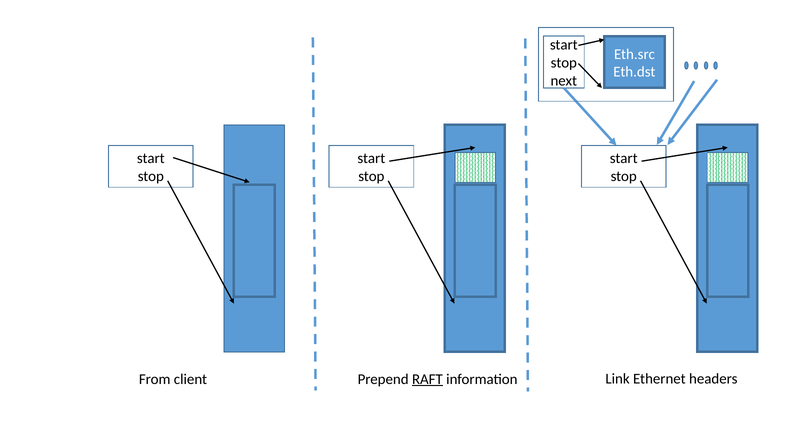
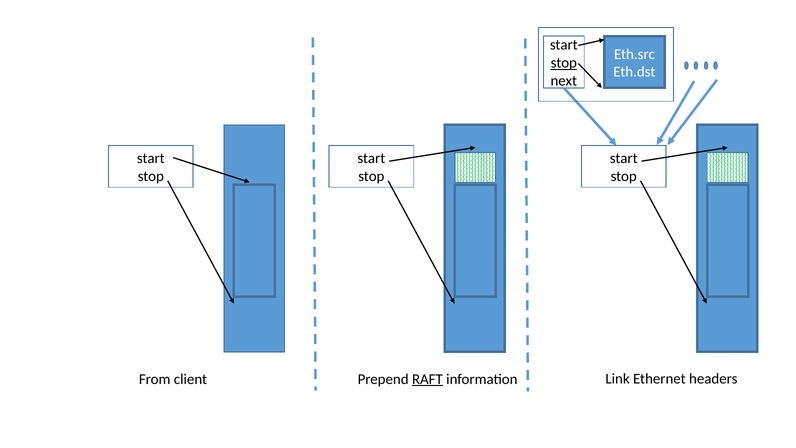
stop underline: none -> present (564, 63)
